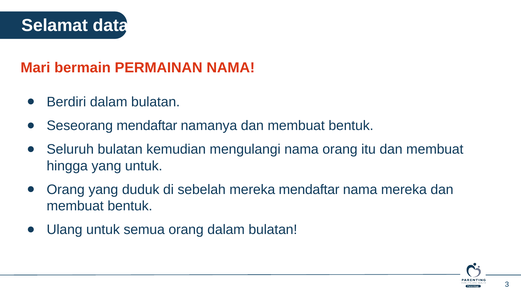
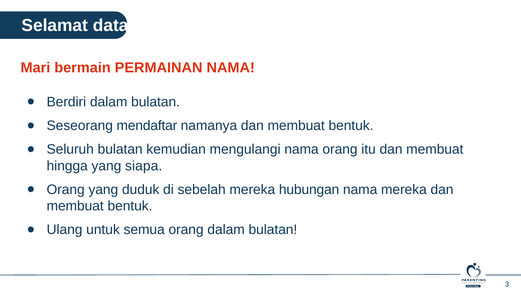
yang untuk: untuk -> siapa (144, 166)
mereka mendaftar: mendaftar -> hubungan (309, 190)
